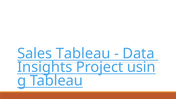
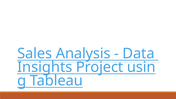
Sales Tableau: Tableau -> Analysis (83, 54)
